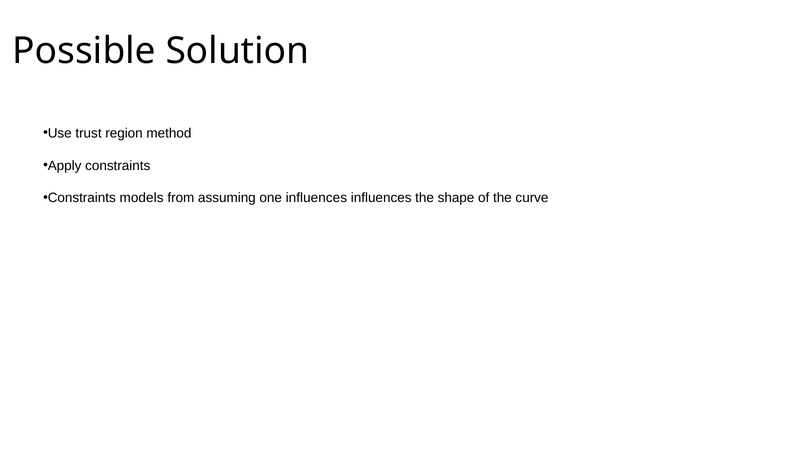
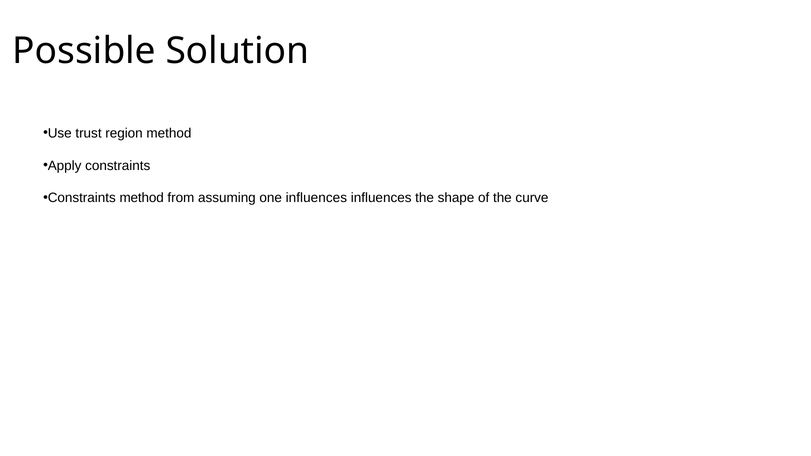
Constraints models: models -> method (142, 198)
